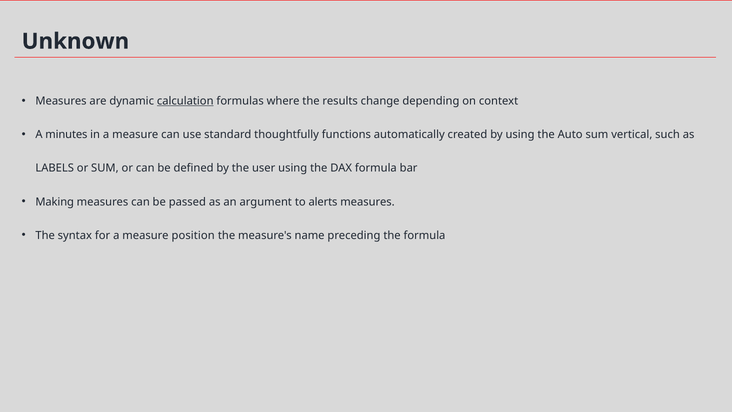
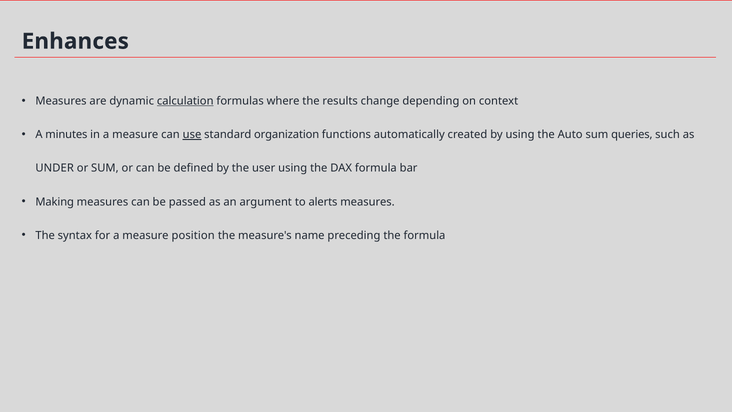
Unknown: Unknown -> Enhances (75, 41)
use underline: none -> present (192, 135)
thoughtfully: thoughtfully -> organization (287, 135)
vertical: vertical -> queries (632, 135)
LABELS: LABELS -> UNDER (55, 168)
